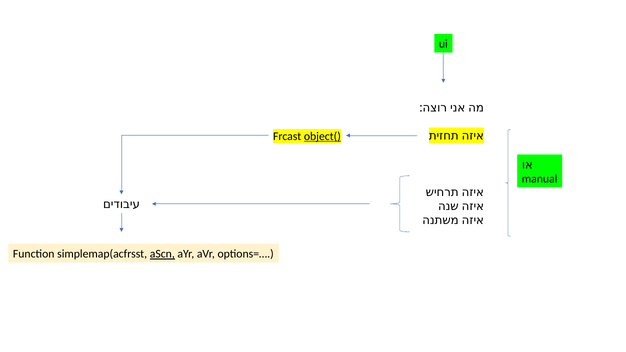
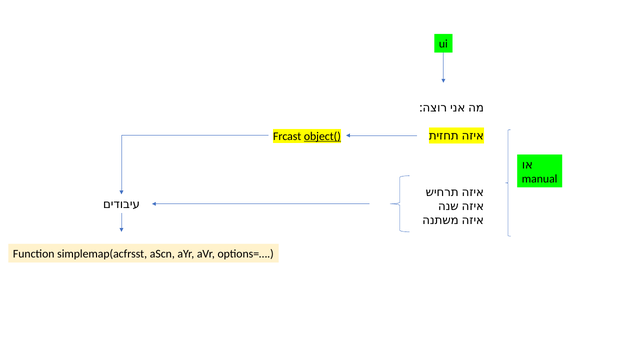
aScn underline: present -> none (162, 254)
